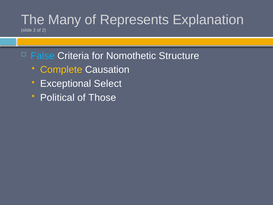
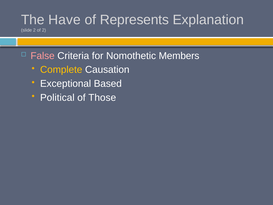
Many: Many -> Have (65, 20)
False colour: light blue -> pink (43, 56)
Structure: Structure -> Members (179, 56)
Select: Select -> Based (108, 84)
